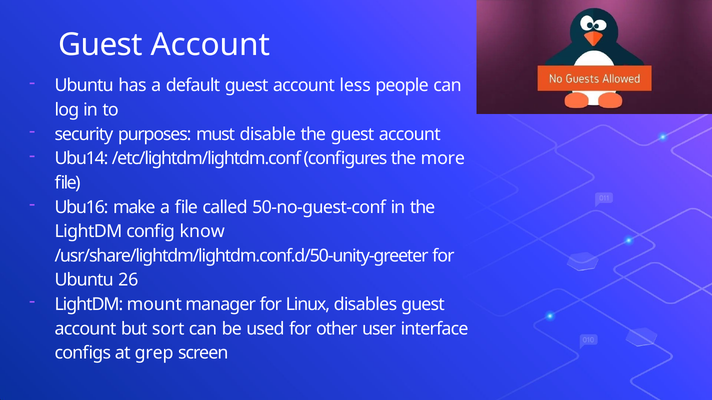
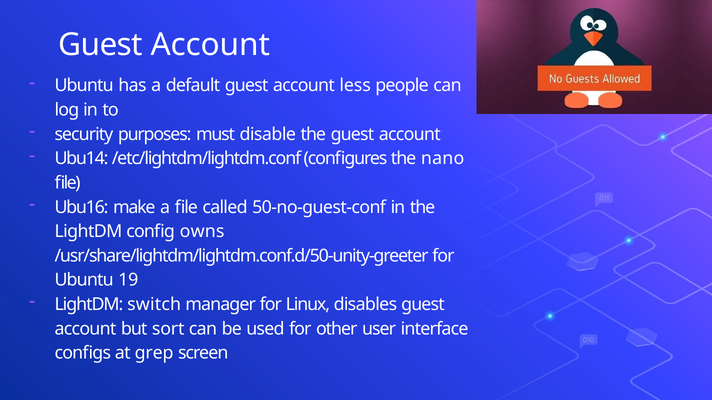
more: more -> nano (443, 159)
know: know -> owns (202, 232)
26: 26 -> 19 (128, 280)
mount: mount -> switch (154, 305)
